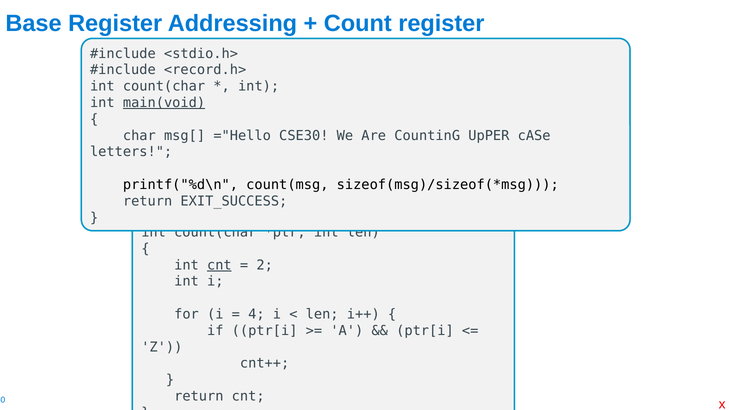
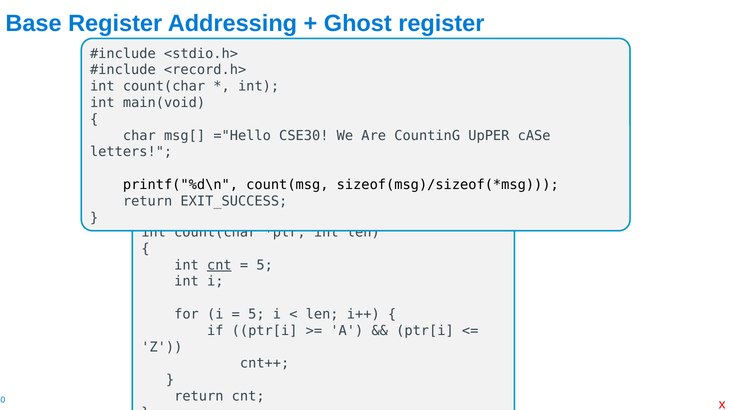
Count: Count -> Ghost (358, 23)
main(void underline: present -> none (164, 103)
2: 2 -> 5 (265, 265)
4: 4 -> 5 (256, 314)
